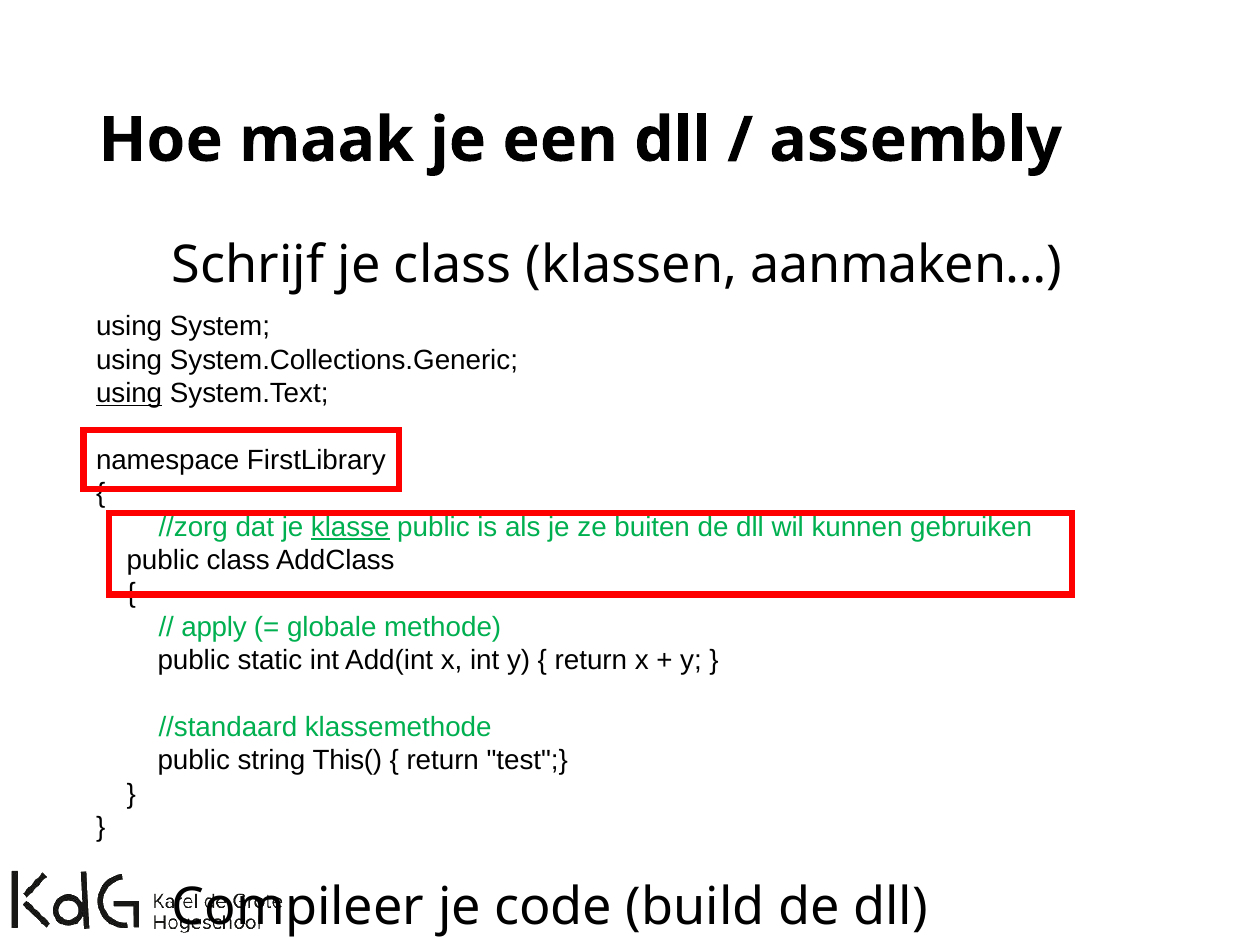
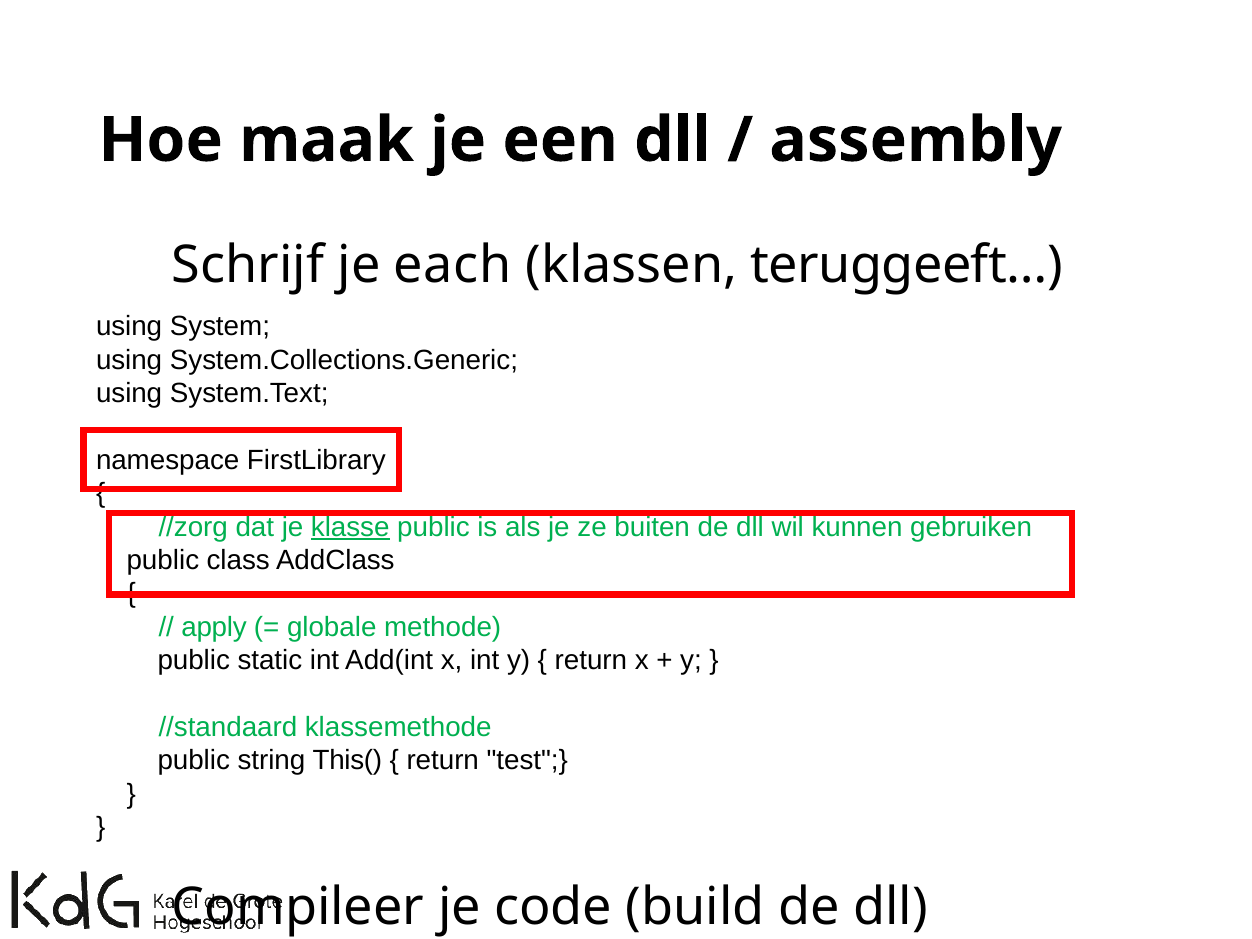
je class: class -> each (453, 265)
aanmaken…: aanmaken… -> teruggeeft… (907, 265)
using underline: present -> none (129, 393)
